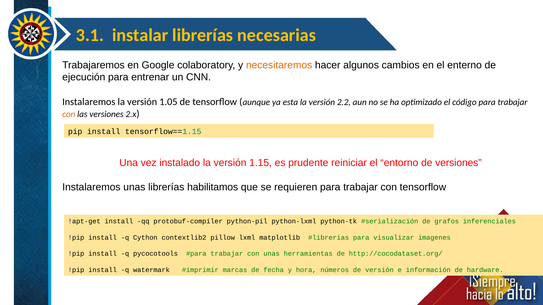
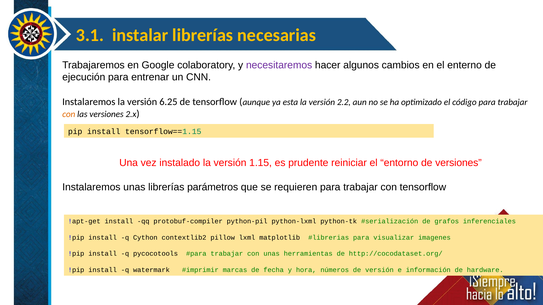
necesitaremos colour: orange -> purple (279, 65)
1.05: 1.05 -> 6.25 (168, 102)
habilitamos: habilitamos -> parámetros (213, 187)
